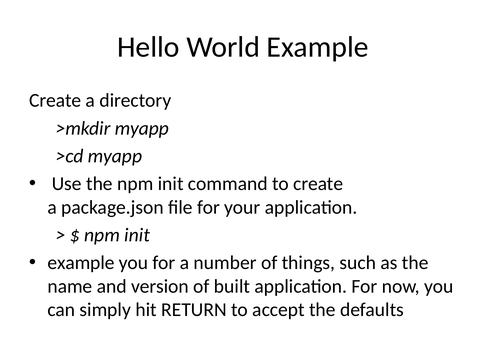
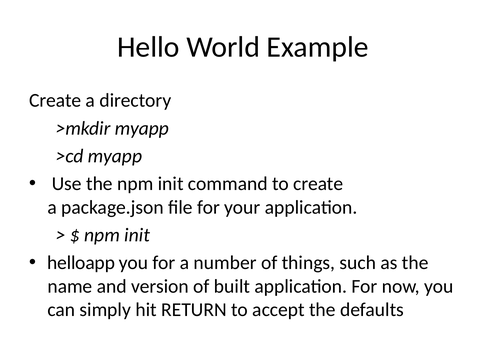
example: example -> helloapp (81, 263)
